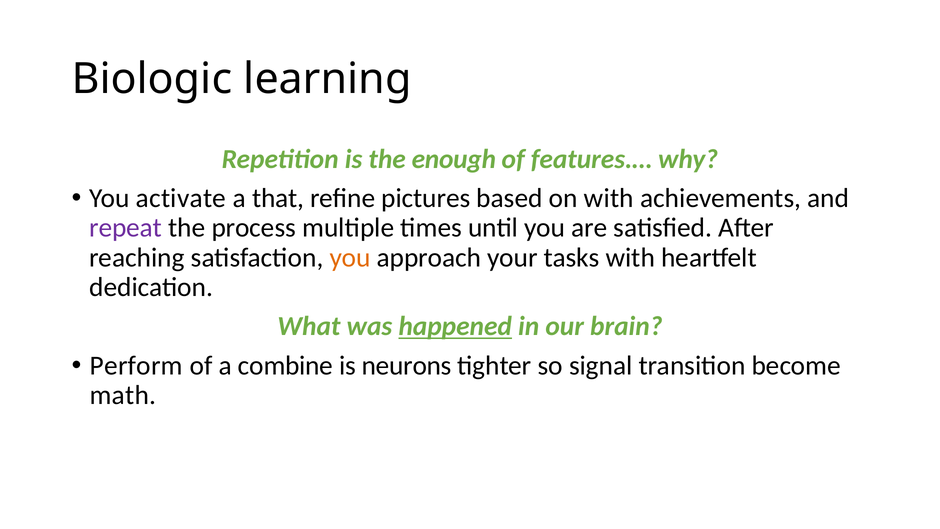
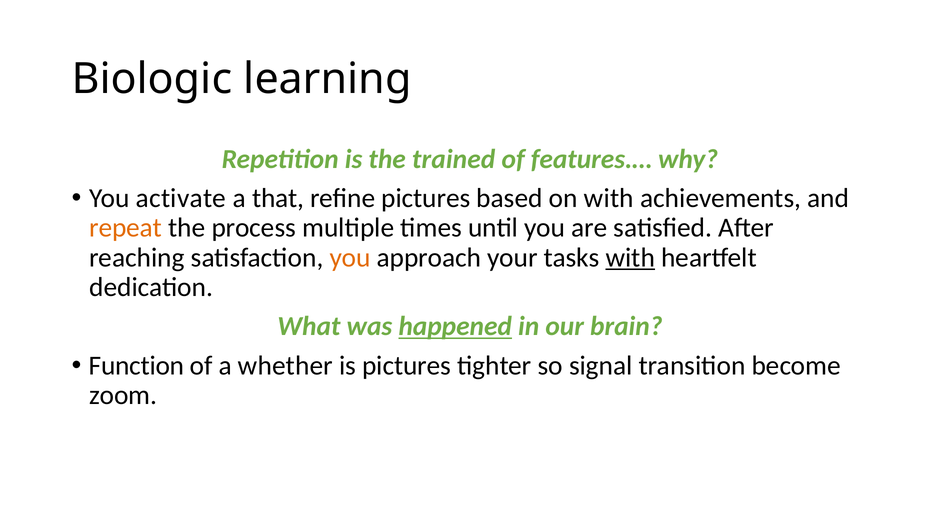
enough: enough -> trained (454, 159)
repeat colour: purple -> orange (126, 228)
with underline: none -> present (630, 257)
Perform: Perform -> Function (137, 366)
combine: combine -> whether (285, 366)
is neurons: neurons -> pictures (407, 366)
math: math -> zoom (123, 395)
